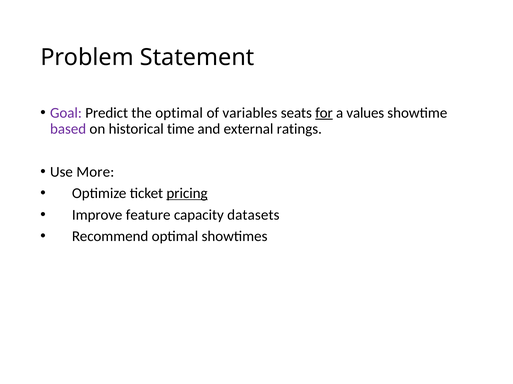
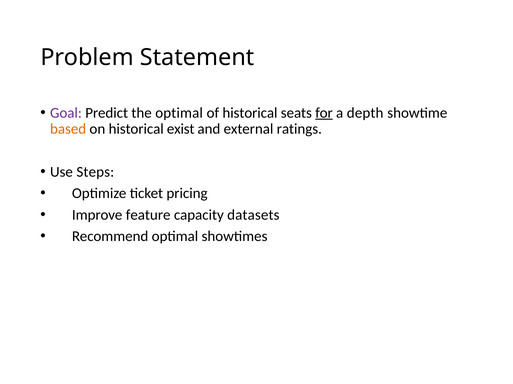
of variables: variables -> historical (250, 113)
values: values -> depth (365, 113)
based colour: purple -> orange (68, 129)
time: time -> exist (181, 129)
More: More -> Steps (95, 172)
pricing underline: present -> none (187, 194)
